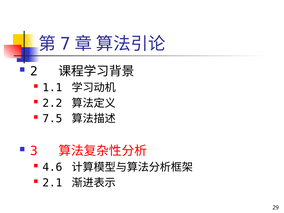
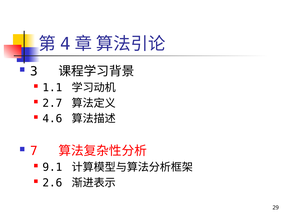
7: 7 -> 4 (65, 44)
2: 2 -> 3 (34, 71)
2.2: 2.2 -> 2.7 (52, 103)
7.5: 7.5 -> 4.6 (52, 119)
3: 3 -> 7 (34, 151)
4.6: 4.6 -> 9.1 (52, 167)
2.1: 2.1 -> 2.6 (52, 183)
